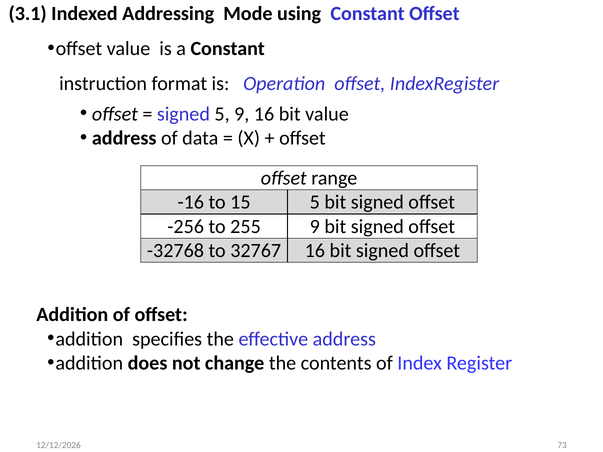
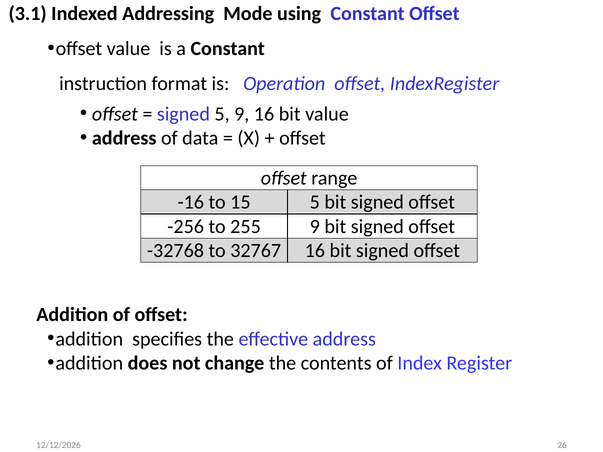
73: 73 -> 26 (562, 446)
